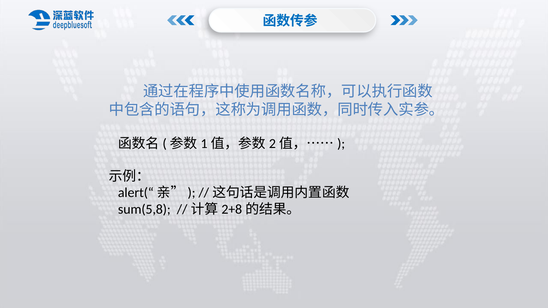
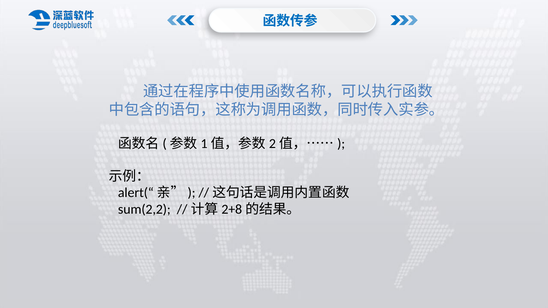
sum(5,8: sum(5,8 -> sum(2,2 (144, 209)
